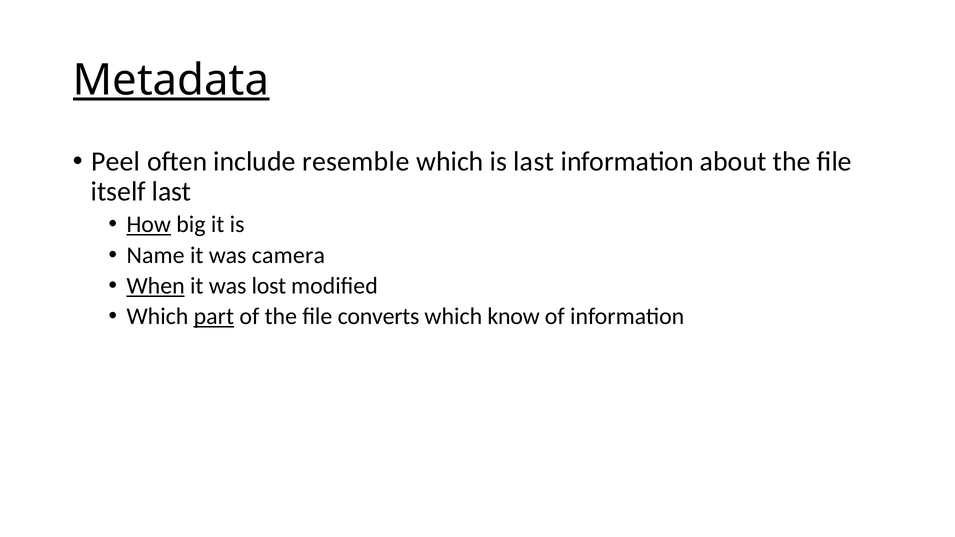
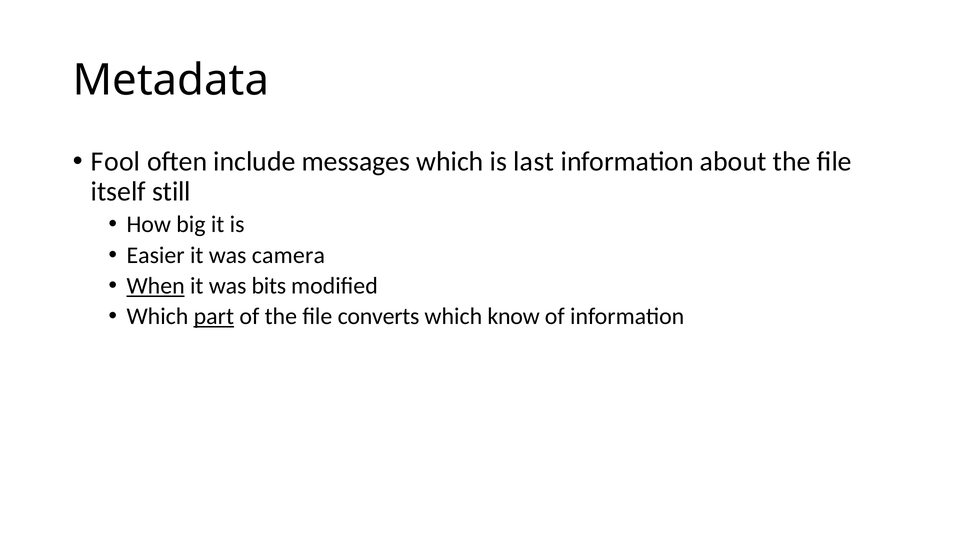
Metadata underline: present -> none (171, 80)
Peel: Peel -> Fool (116, 161)
resemble: resemble -> messages (356, 161)
itself last: last -> still (171, 192)
How underline: present -> none (149, 224)
Name: Name -> Easier (156, 255)
lost: lost -> bits (269, 286)
